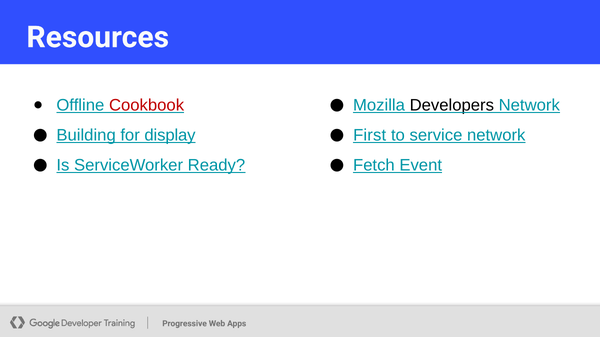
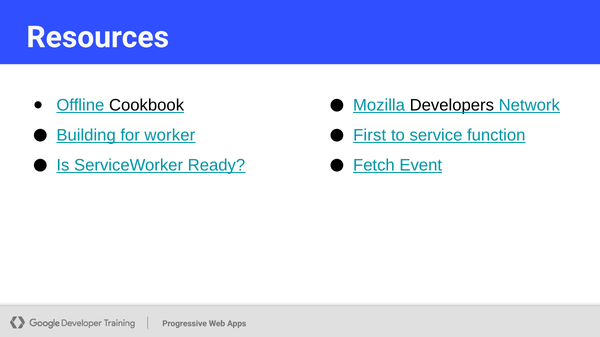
Cookbook colour: red -> black (147, 105)
display: display -> worker (170, 135)
service network: network -> function (496, 135)
